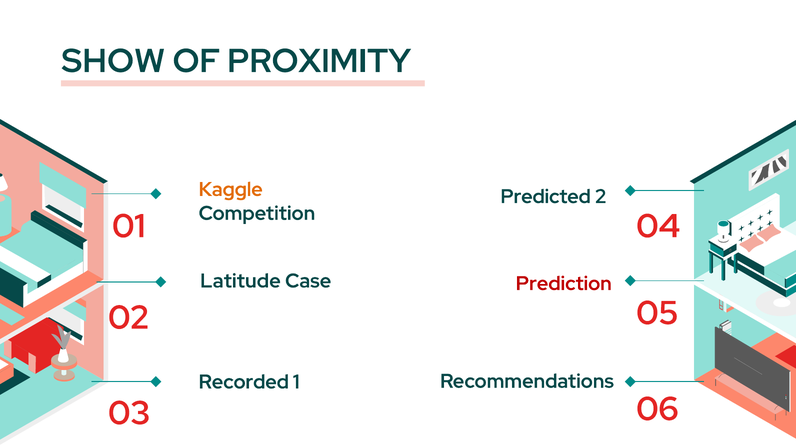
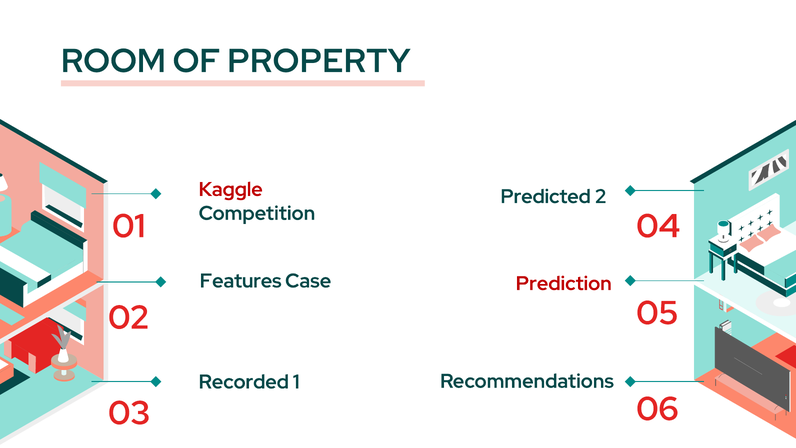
SHOW: SHOW -> ROOM (113, 61)
PROXIMITY: PROXIMITY -> PROPERTY (319, 61)
Kaggle colour: orange -> red (231, 189)
Latitude: Latitude -> Features (241, 281)
